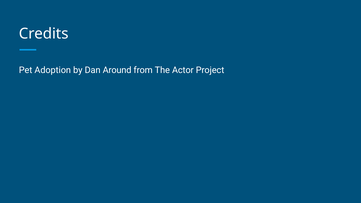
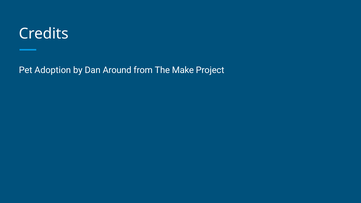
Actor: Actor -> Make (183, 70)
